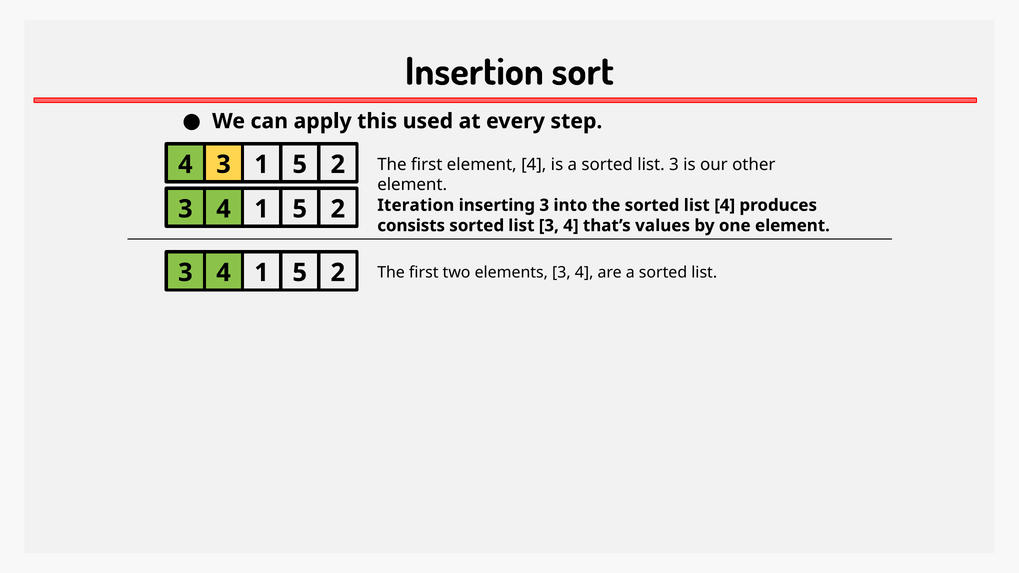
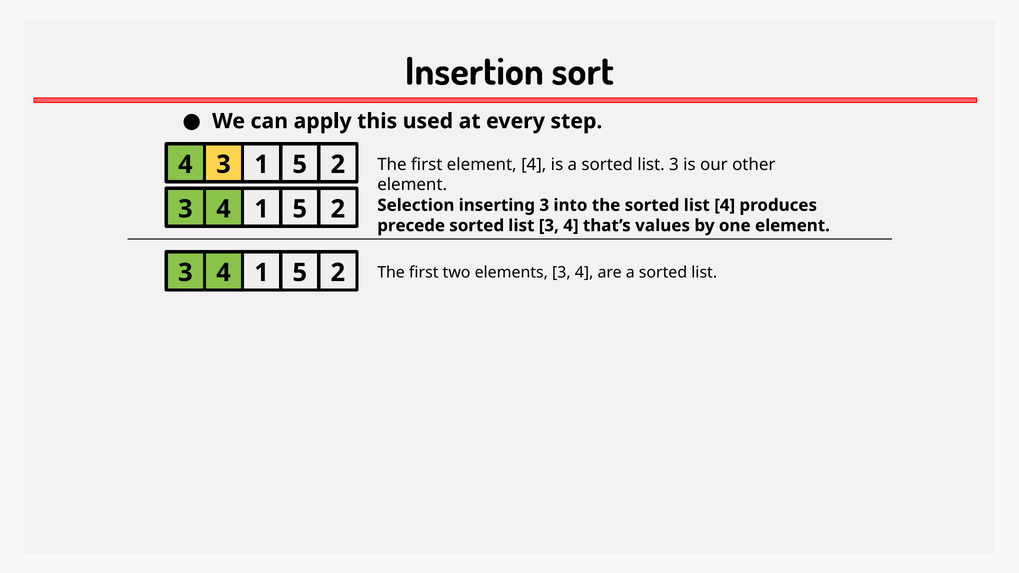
Iteration: Iteration -> Selection (416, 205)
consists: consists -> precede (411, 226)
